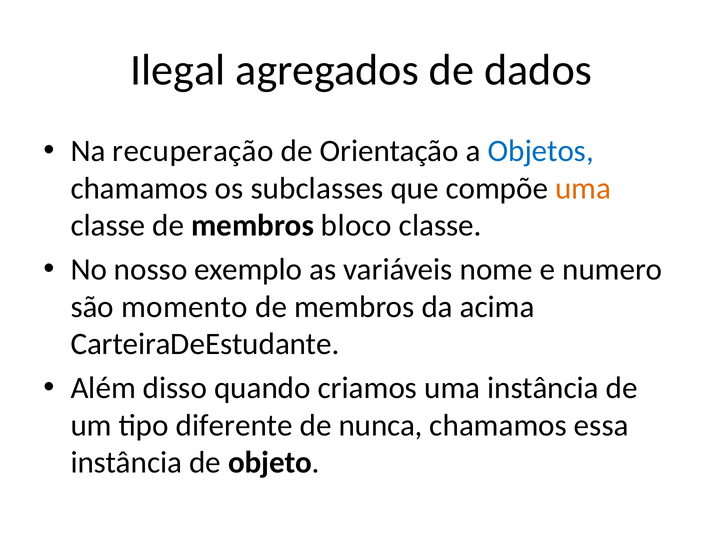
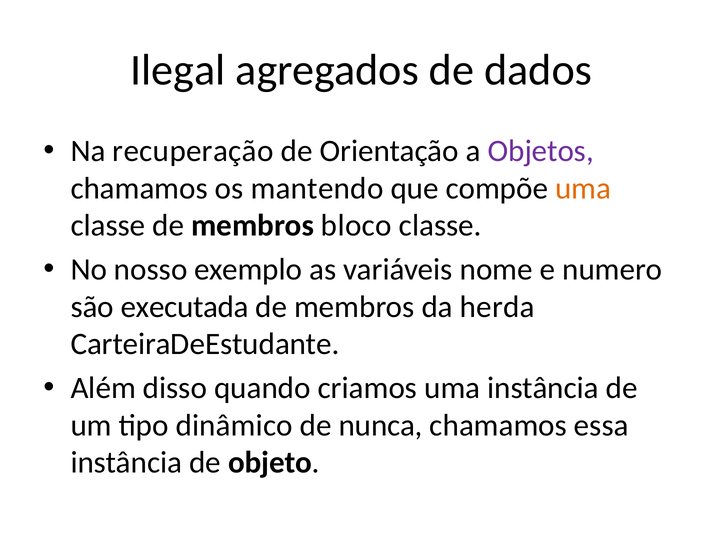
Objetos colour: blue -> purple (541, 151)
subclasses: subclasses -> mantendo (317, 188)
momento: momento -> executada (185, 307)
acima: acima -> herda (497, 307)
diferente: diferente -> dinâmico (234, 425)
